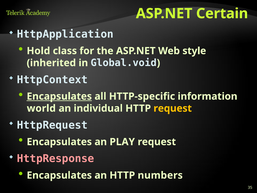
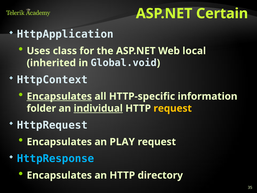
Hold: Hold -> Uses (38, 51)
style: style -> local (194, 51)
world: world -> folder (41, 108)
individual underline: none -> present (98, 108)
HttpResponse colour: pink -> light blue (56, 158)
numbers: numbers -> directory (160, 175)
